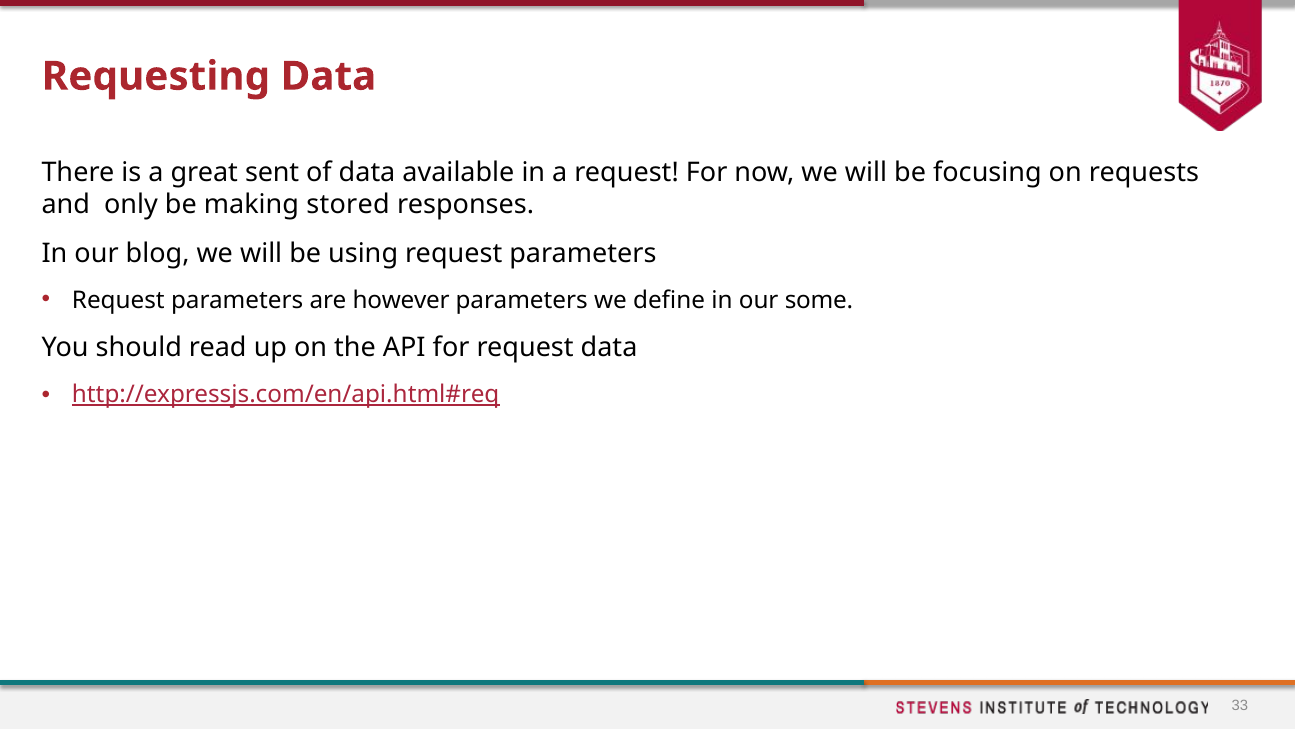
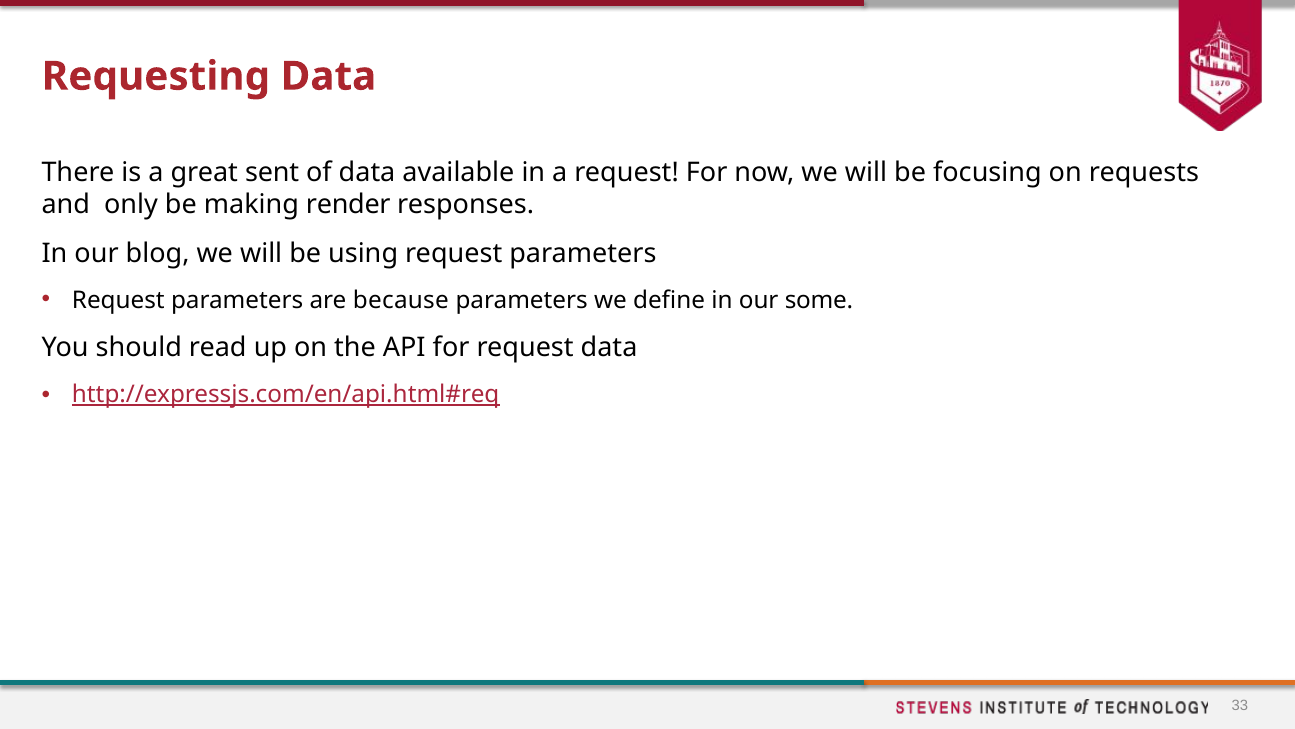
stored: stored -> render (348, 205)
however: however -> because (401, 300)
